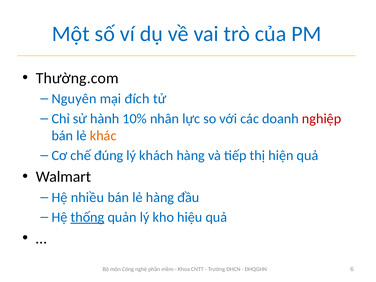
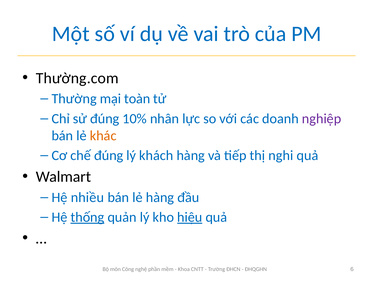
Nguyên: Nguyên -> Thường (74, 99)
đích: đích -> toàn (137, 99)
sử hành: hành -> đúng (105, 119)
nghiệp colour: red -> purple (322, 119)
hiện: hiện -> nghi (281, 156)
hiệu underline: none -> present (190, 217)
